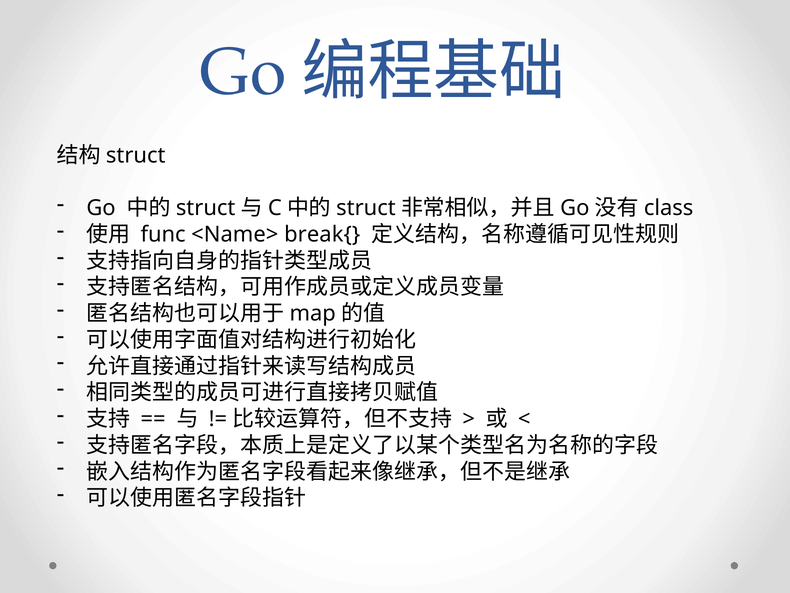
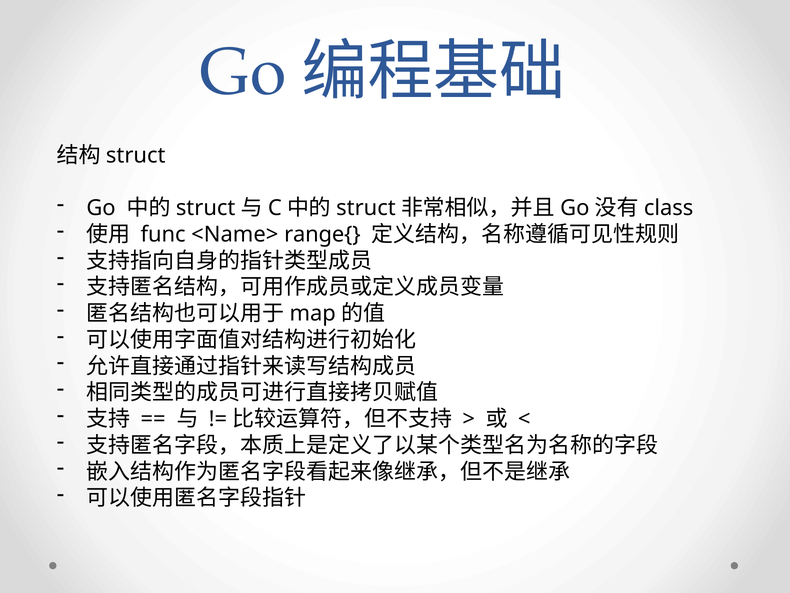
break{: break{ -> range{ (322, 234)
